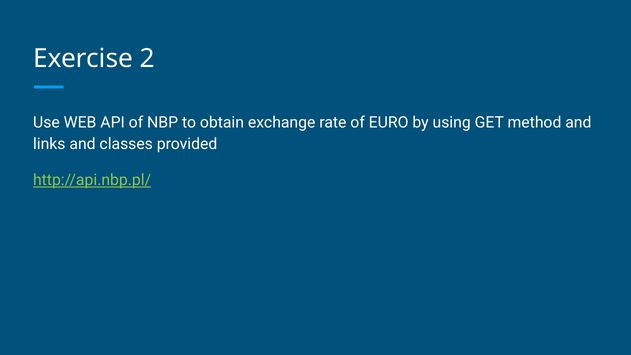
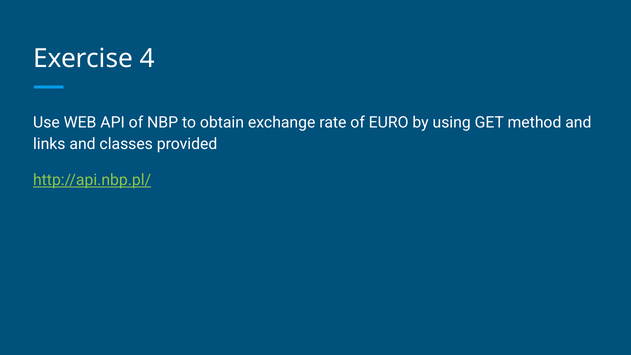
2: 2 -> 4 (147, 59)
